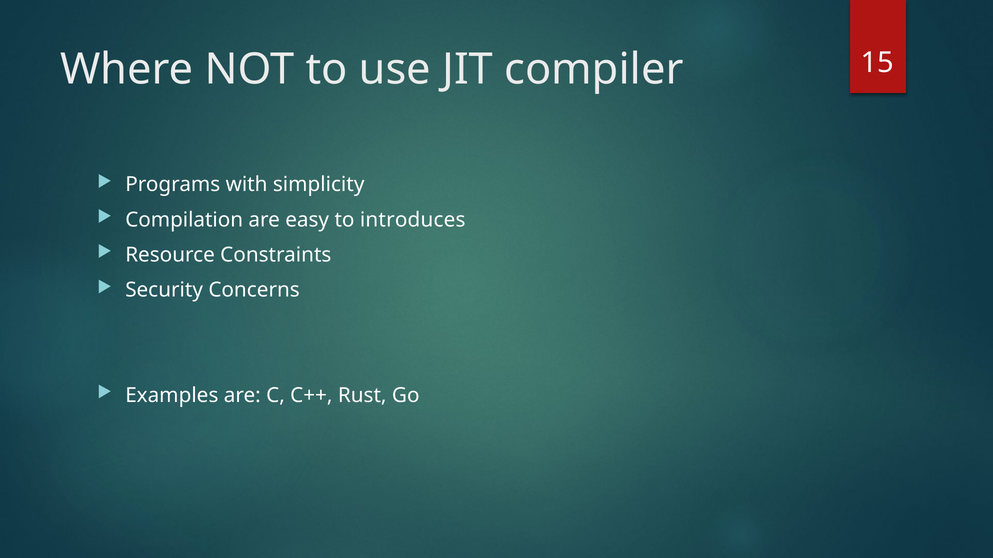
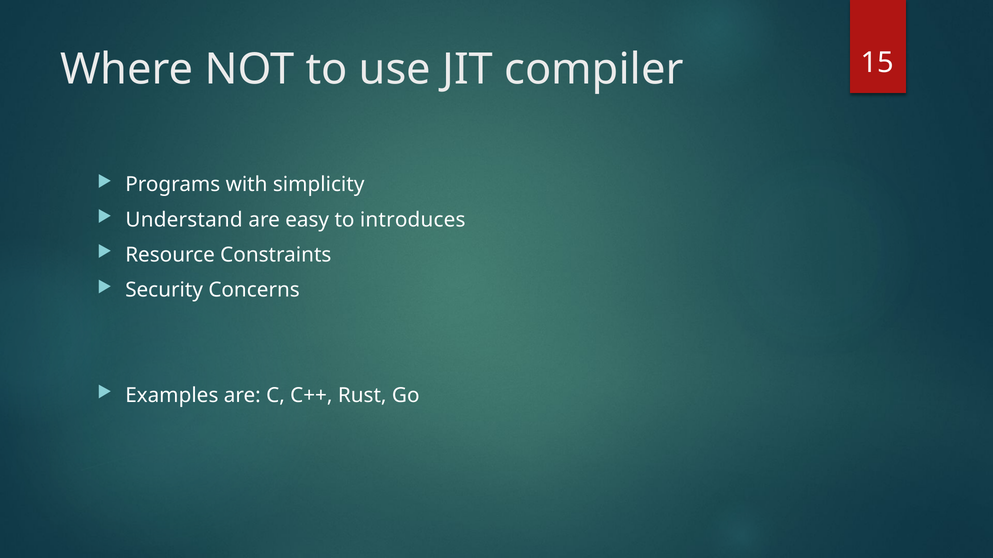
Compilation: Compilation -> Understand (184, 220)
